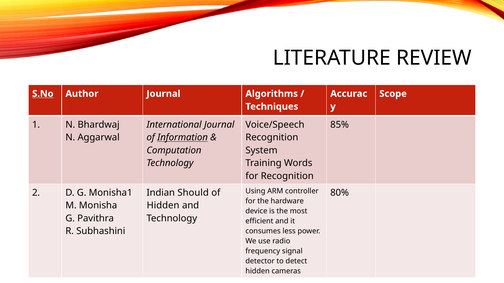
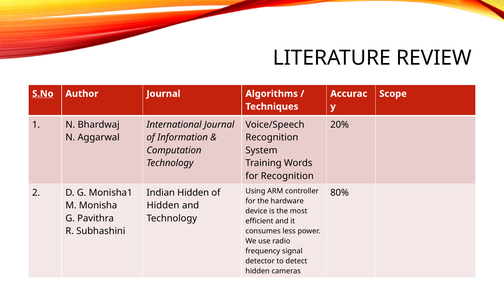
85%: 85% -> 20% (340, 125)
Information underline: present -> none (183, 138)
Indian Should: Should -> Hidden (193, 193)
